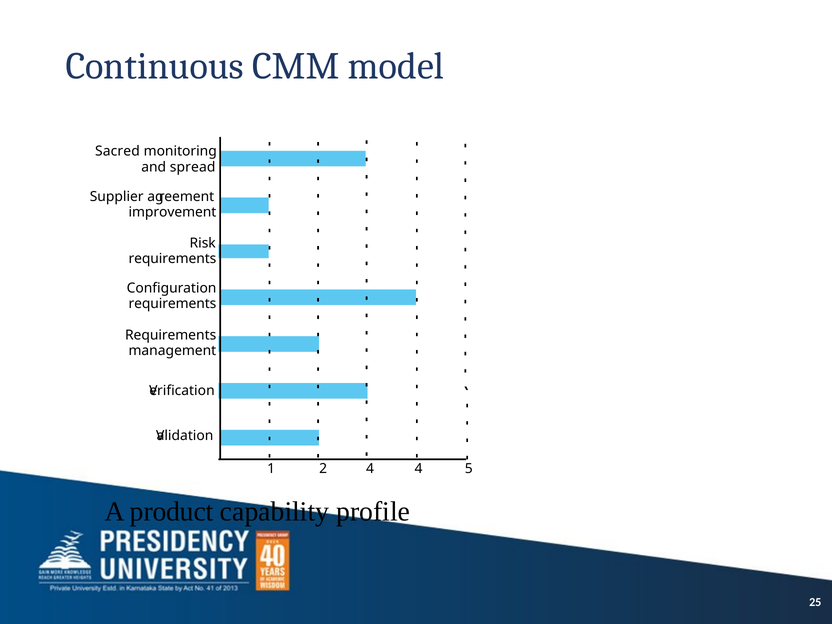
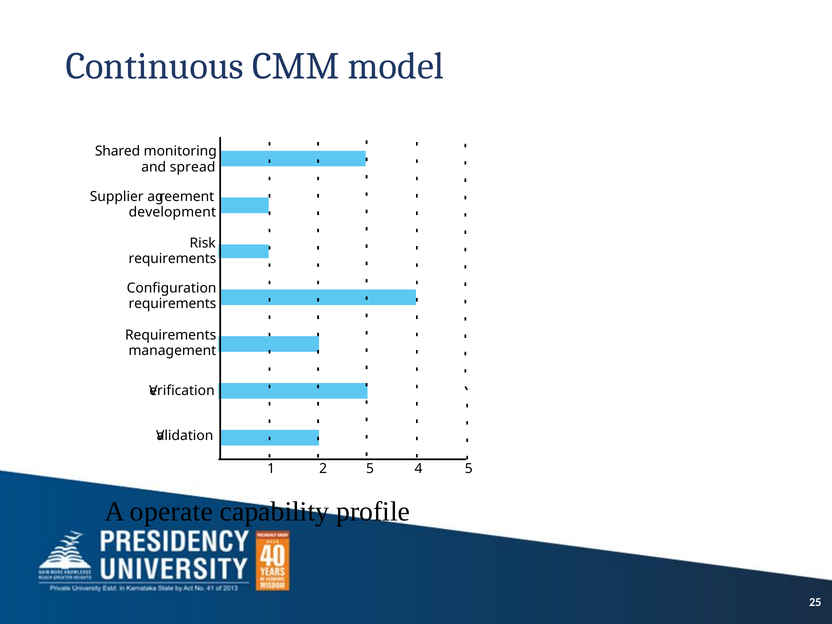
Sacred: Sacred -> Shared (118, 151)
improvement: improvement -> development (172, 212)
2 4: 4 -> 5 (370, 469)
product: product -> operate (171, 512)
